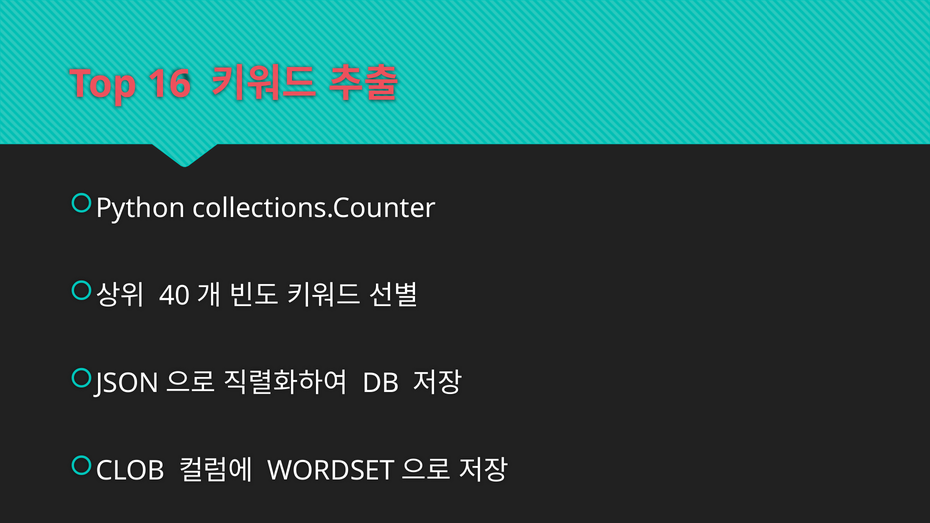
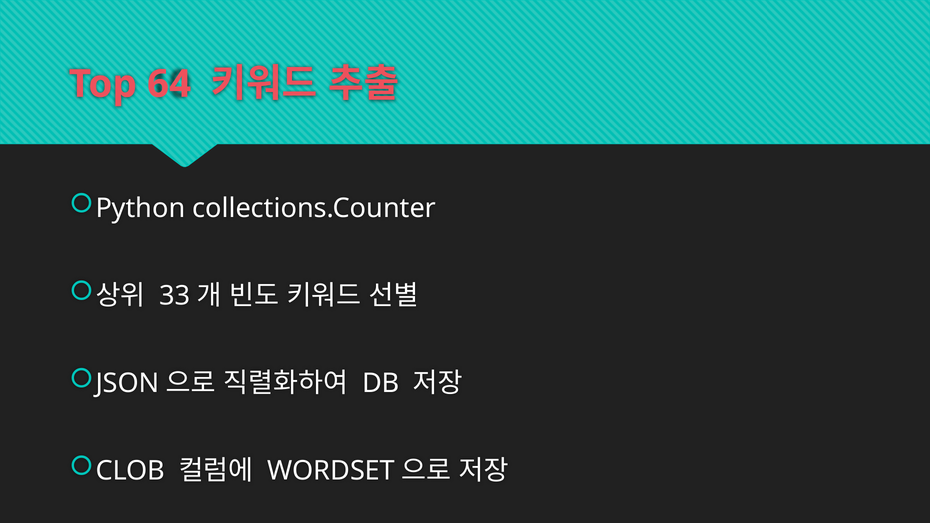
16: 16 -> 64 (169, 84)
40: 40 -> 33 (175, 296)
